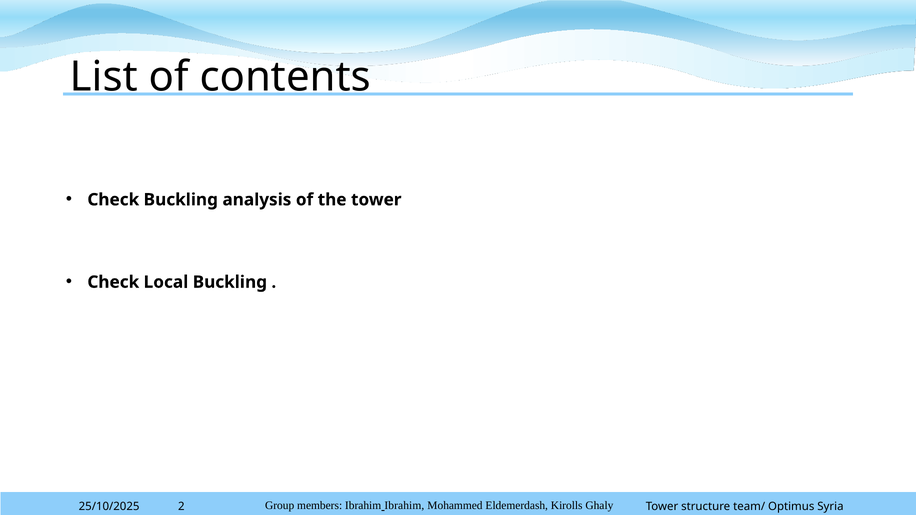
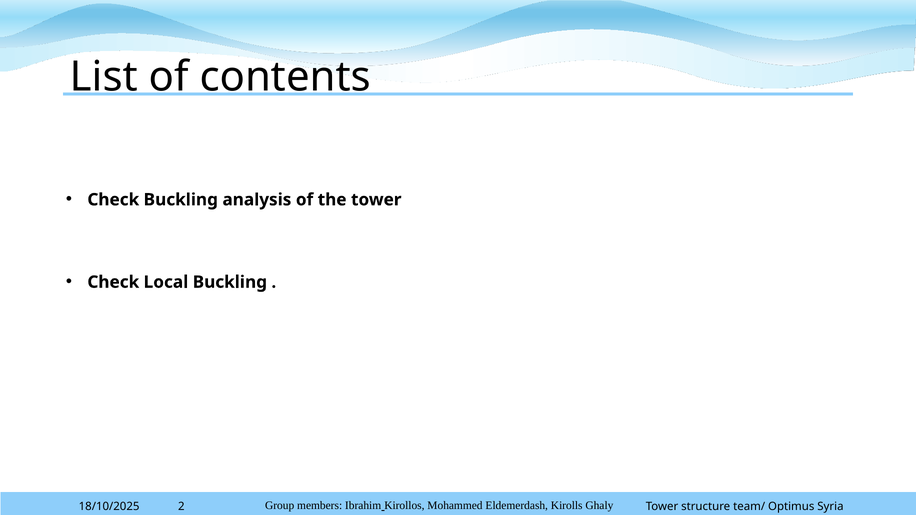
Ibrahim Ibrahim: Ibrahim -> Kirollos (404, 506)
25/10/2025: 25/10/2025 -> 18/10/2025 (109, 507)
